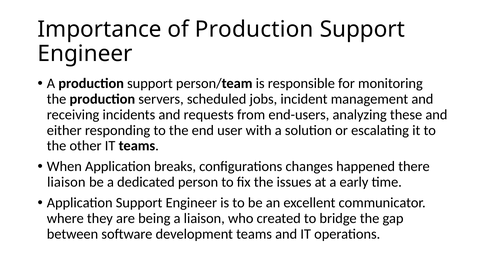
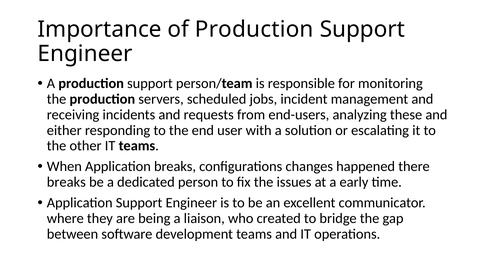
liaison: liaison -> breaks (66, 182)
